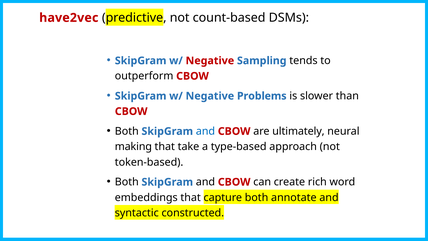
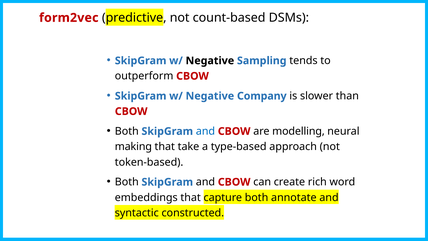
have2vec: have2vec -> form2vec (69, 18)
Negative colour: red -> black (210, 61)
Problems: Problems -> Company (262, 96)
ultimately: ultimately -> modelling (298, 131)
